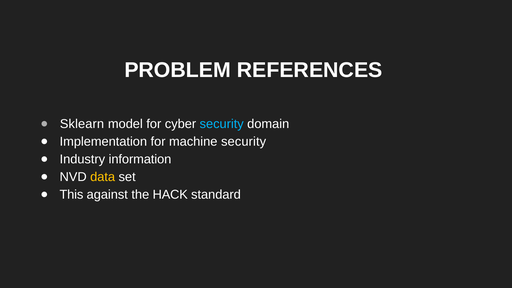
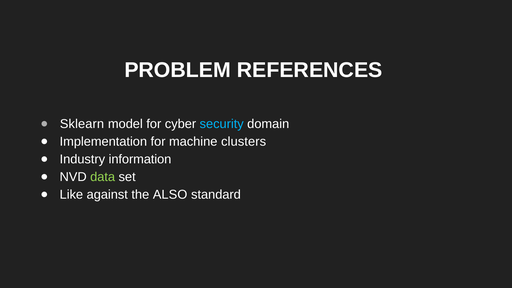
machine security: security -> clusters (244, 142)
data colour: yellow -> light green (103, 177)
This: This -> Like (71, 195)
HACK: HACK -> ALSO (170, 195)
